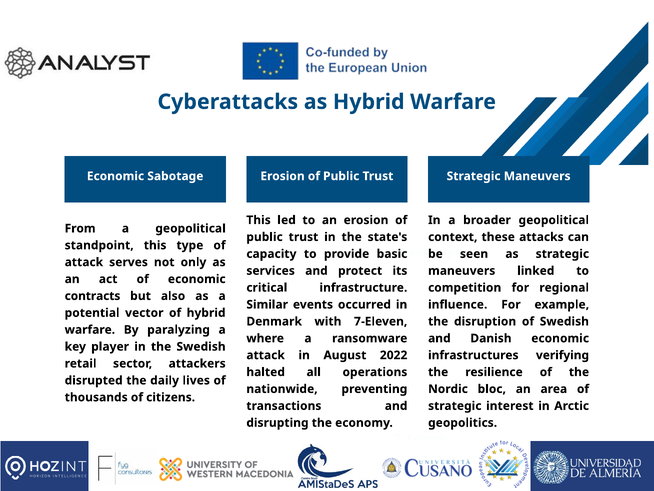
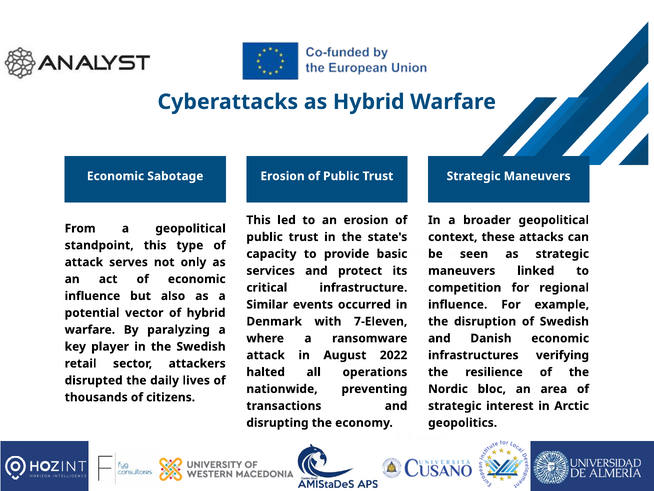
contracts: contracts -> influence (92, 296)
